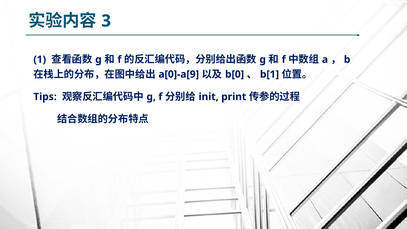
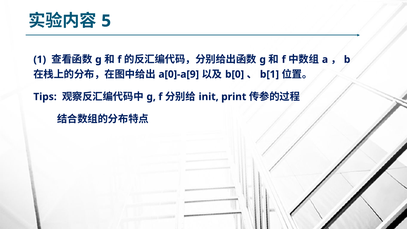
3: 3 -> 5 (106, 21)
